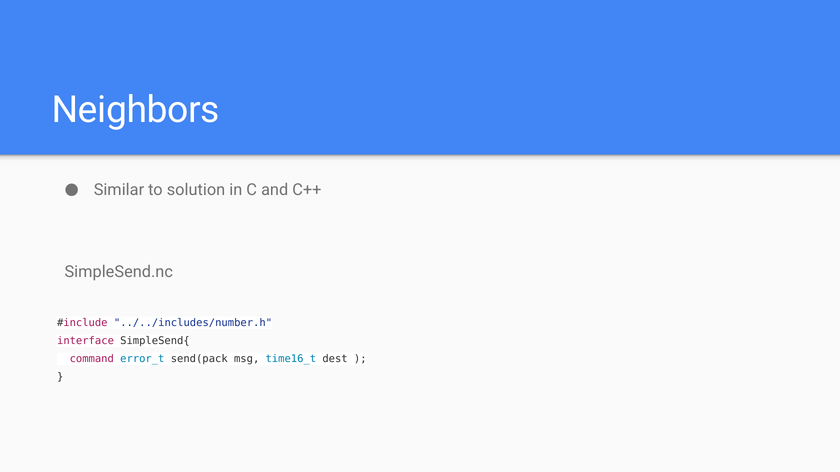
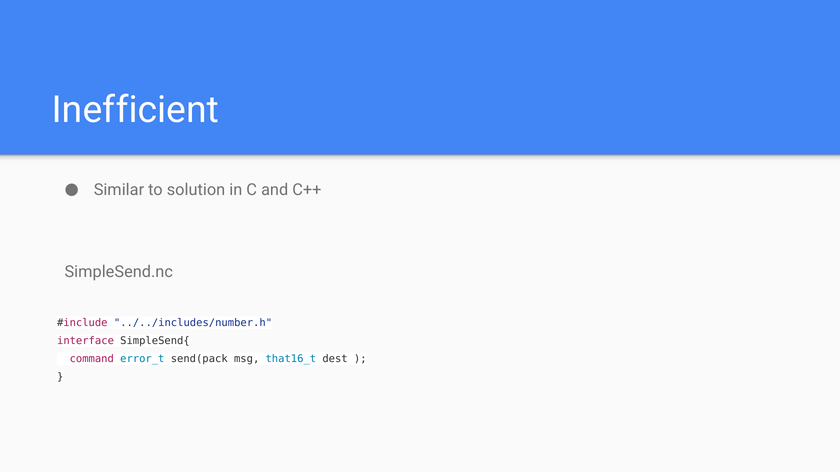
Neighbors: Neighbors -> Inefficient (135, 110)
time16_t: time16_t -> that16_t (291, 359)
